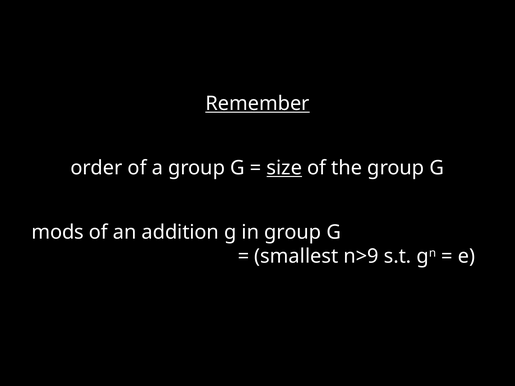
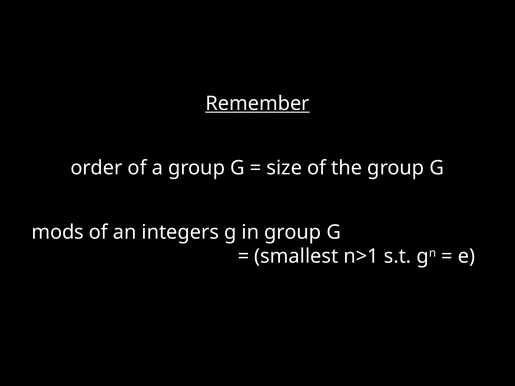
size underline: present -> none (284, 168)
addition: addition -> integers (180, 232)
n>9: n>9 -> n>1 (361, 256)
